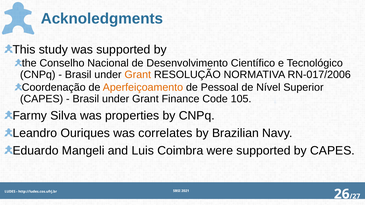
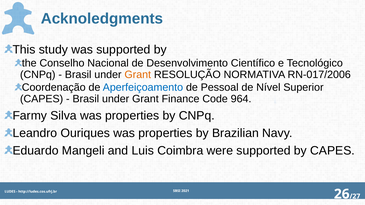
Aperfeiçoamento colour: orange -> blue (143, 88)
105: 105 -> 964 (241, 99)
Ouriques was correlates: correlates -> properties (165, 133)
